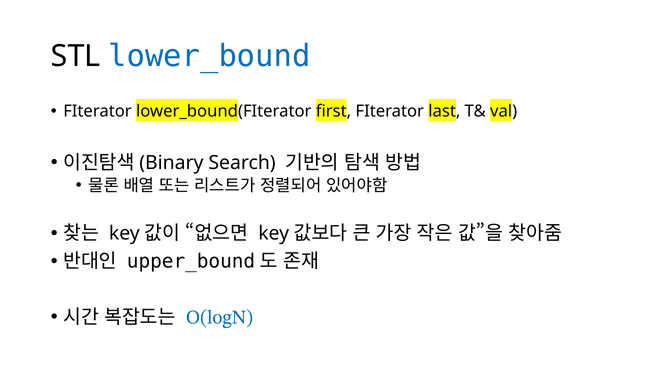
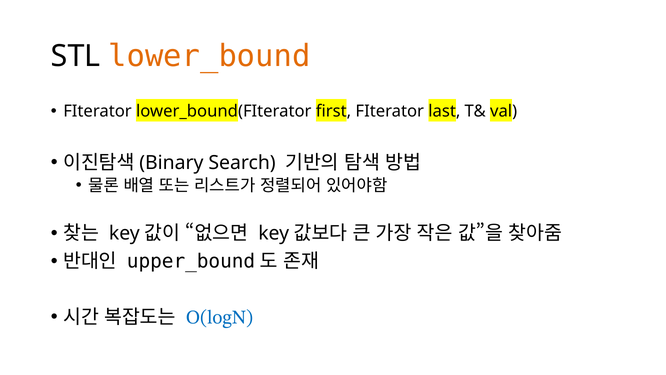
lower_bound colour: blue -> orange (209, 56)
